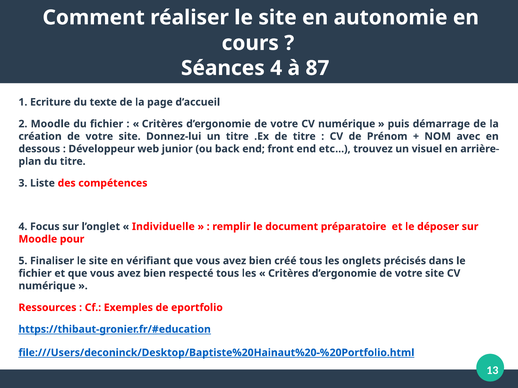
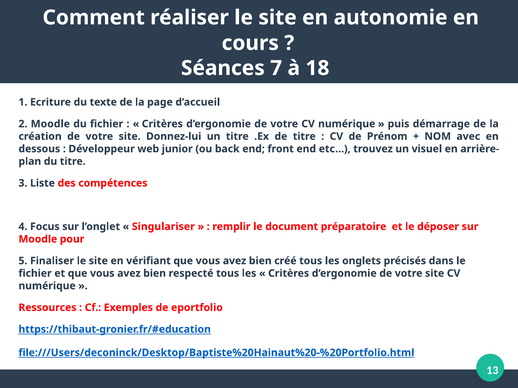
Séances 4: 4 -> 7 (276, 68)
87: 87 -> 18 (317, 68)
Individuelle: Individuelle -> Singulariser (163, 227)
